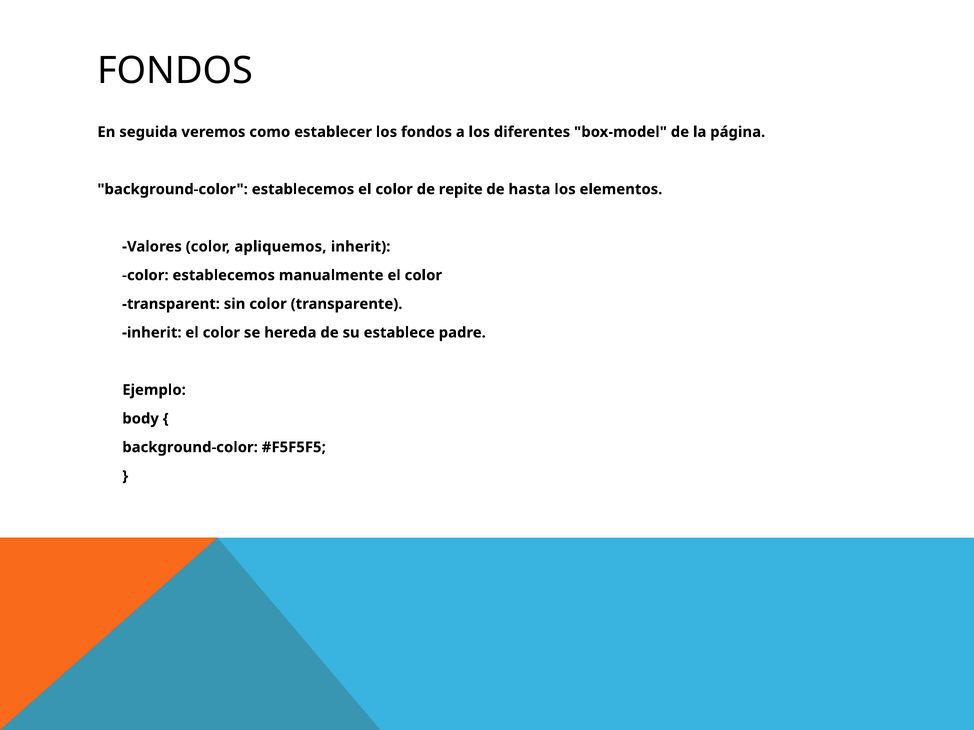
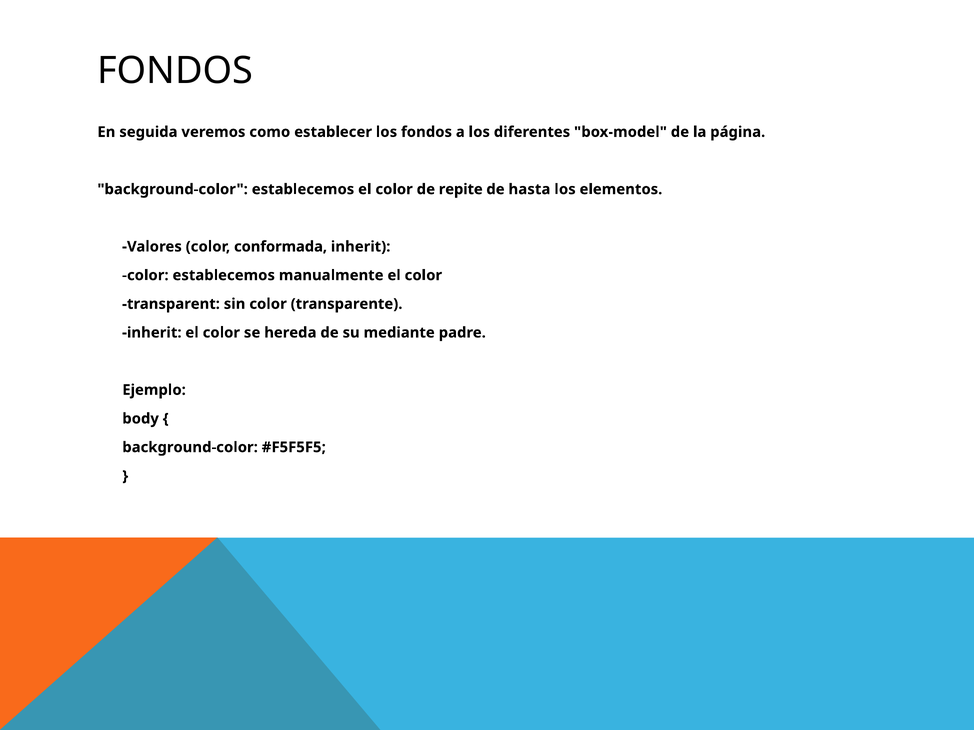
apliquemos: apliquemos -> conformada (281, 247)
establece: establece -> mediante (399, 333)
